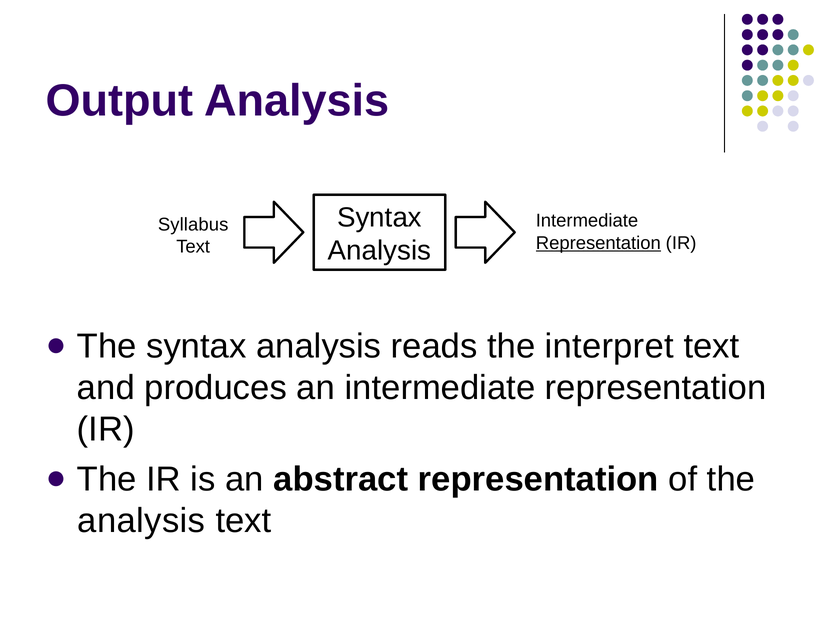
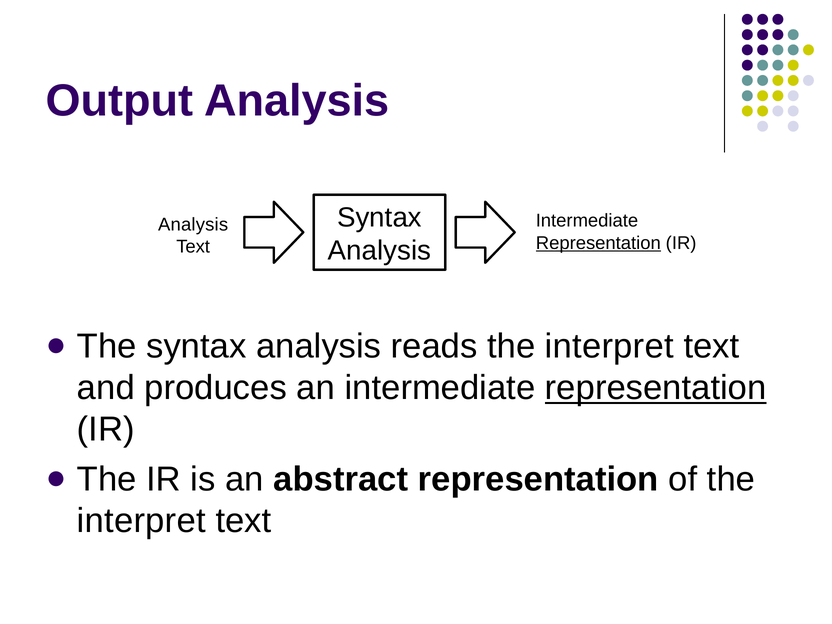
Syllabus: Syllabus -> Analysis (193, 225)
representation underline: none -> present (656, 388)
analysis: analysis -> interpret (141, 521)
